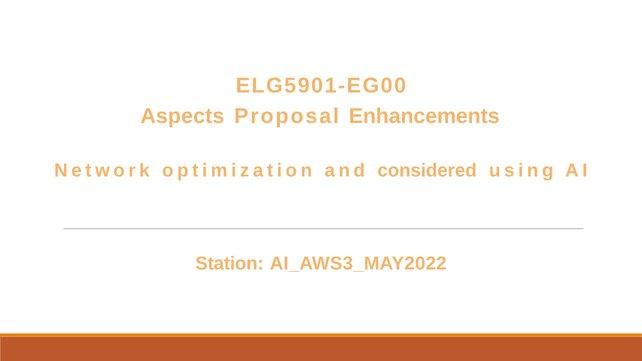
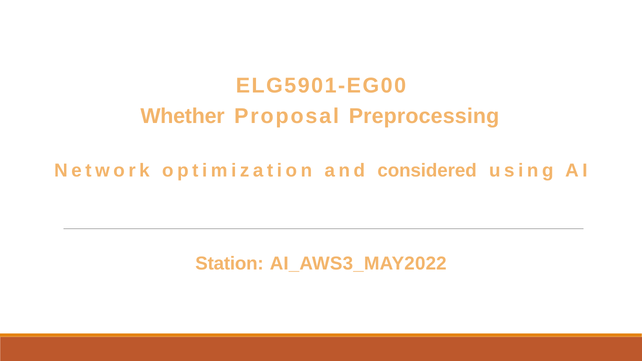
Aspects: Aspects -> Whether (183, 116)
Enhancements: Enhancements -> Preprocessing (424, 116)
